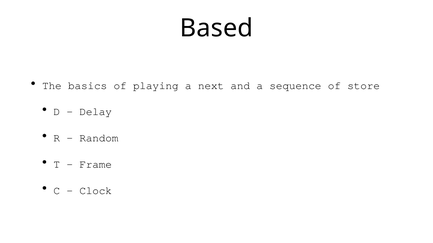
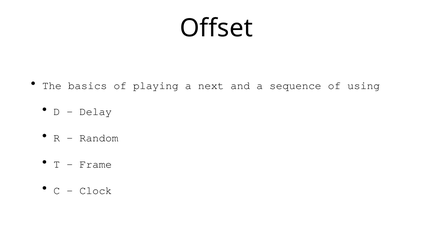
Based: Based -> Offset (216, 28)
store: store -> using (364, 86)
